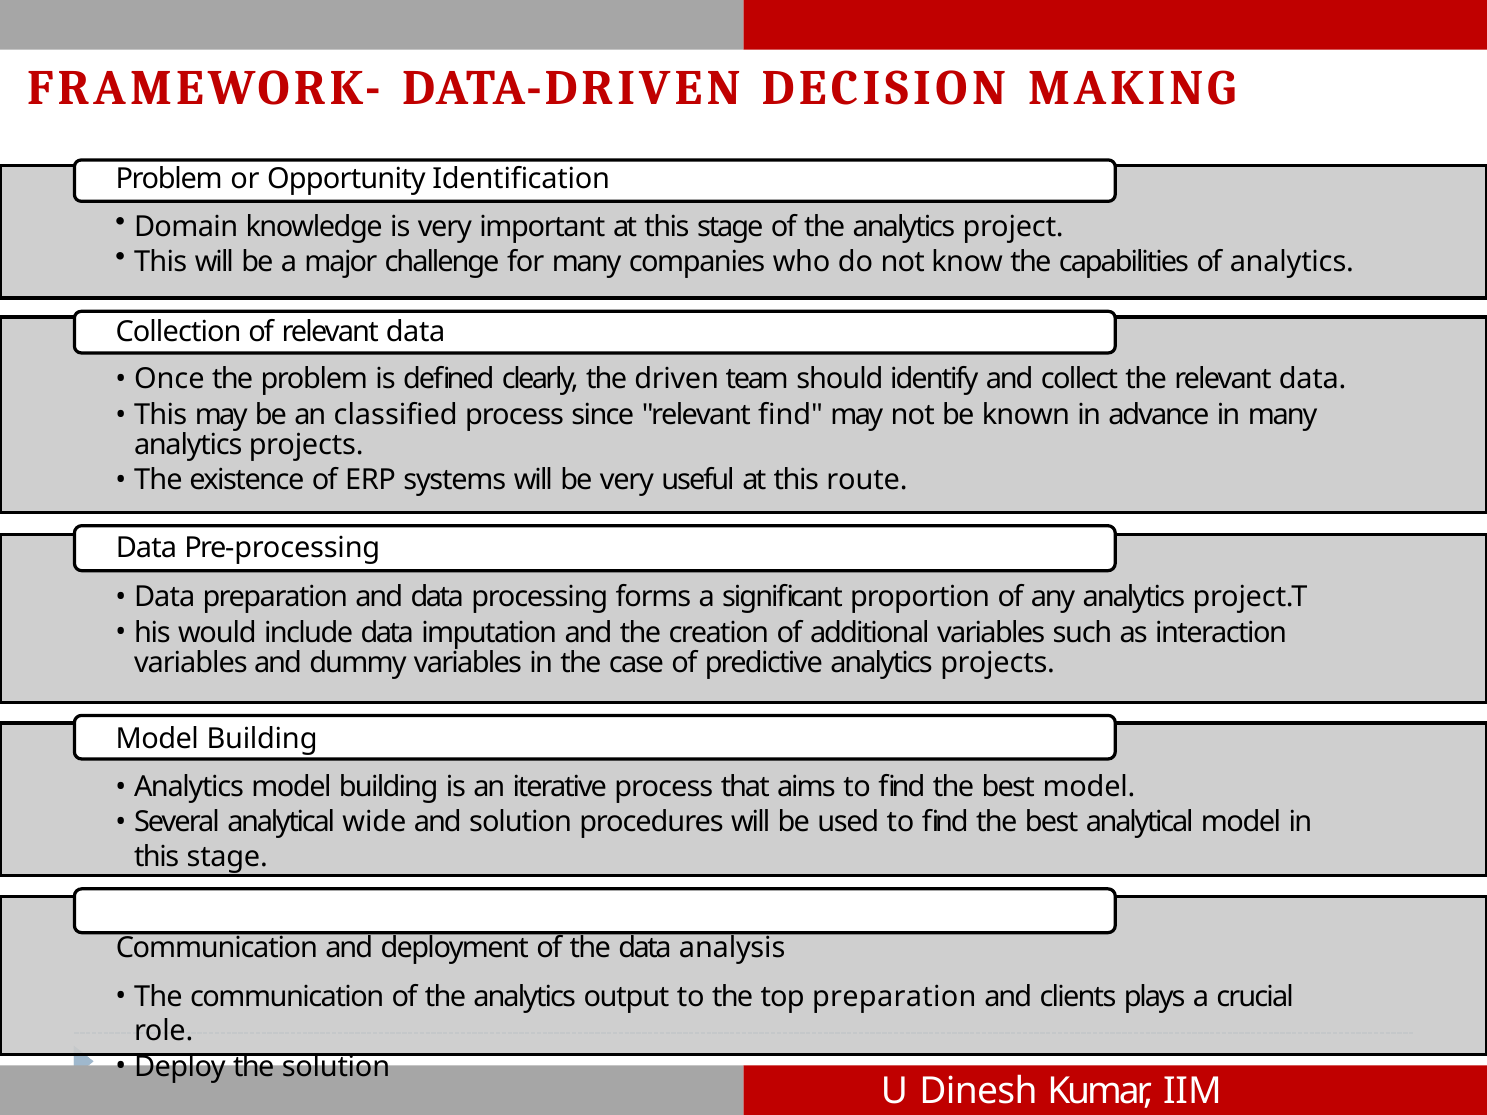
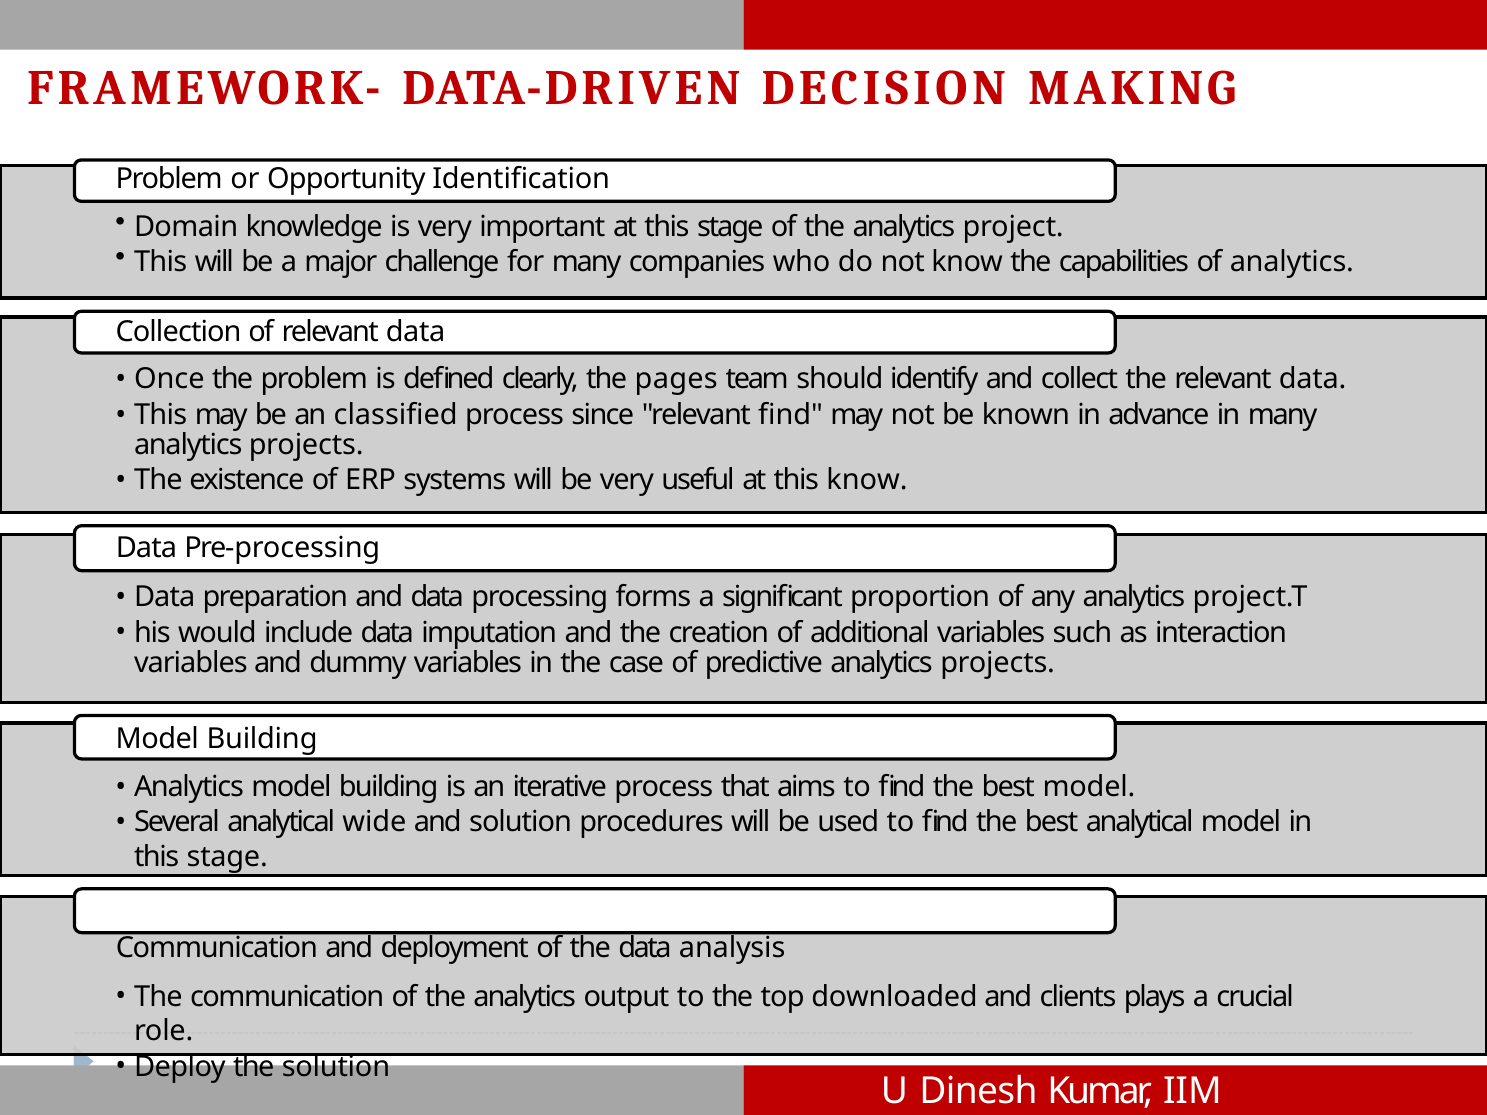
driven: driven -> pages (676, 380)
this route: route -> know (867, 480)
top preparation: preparation -> downloaded (895, 997)
